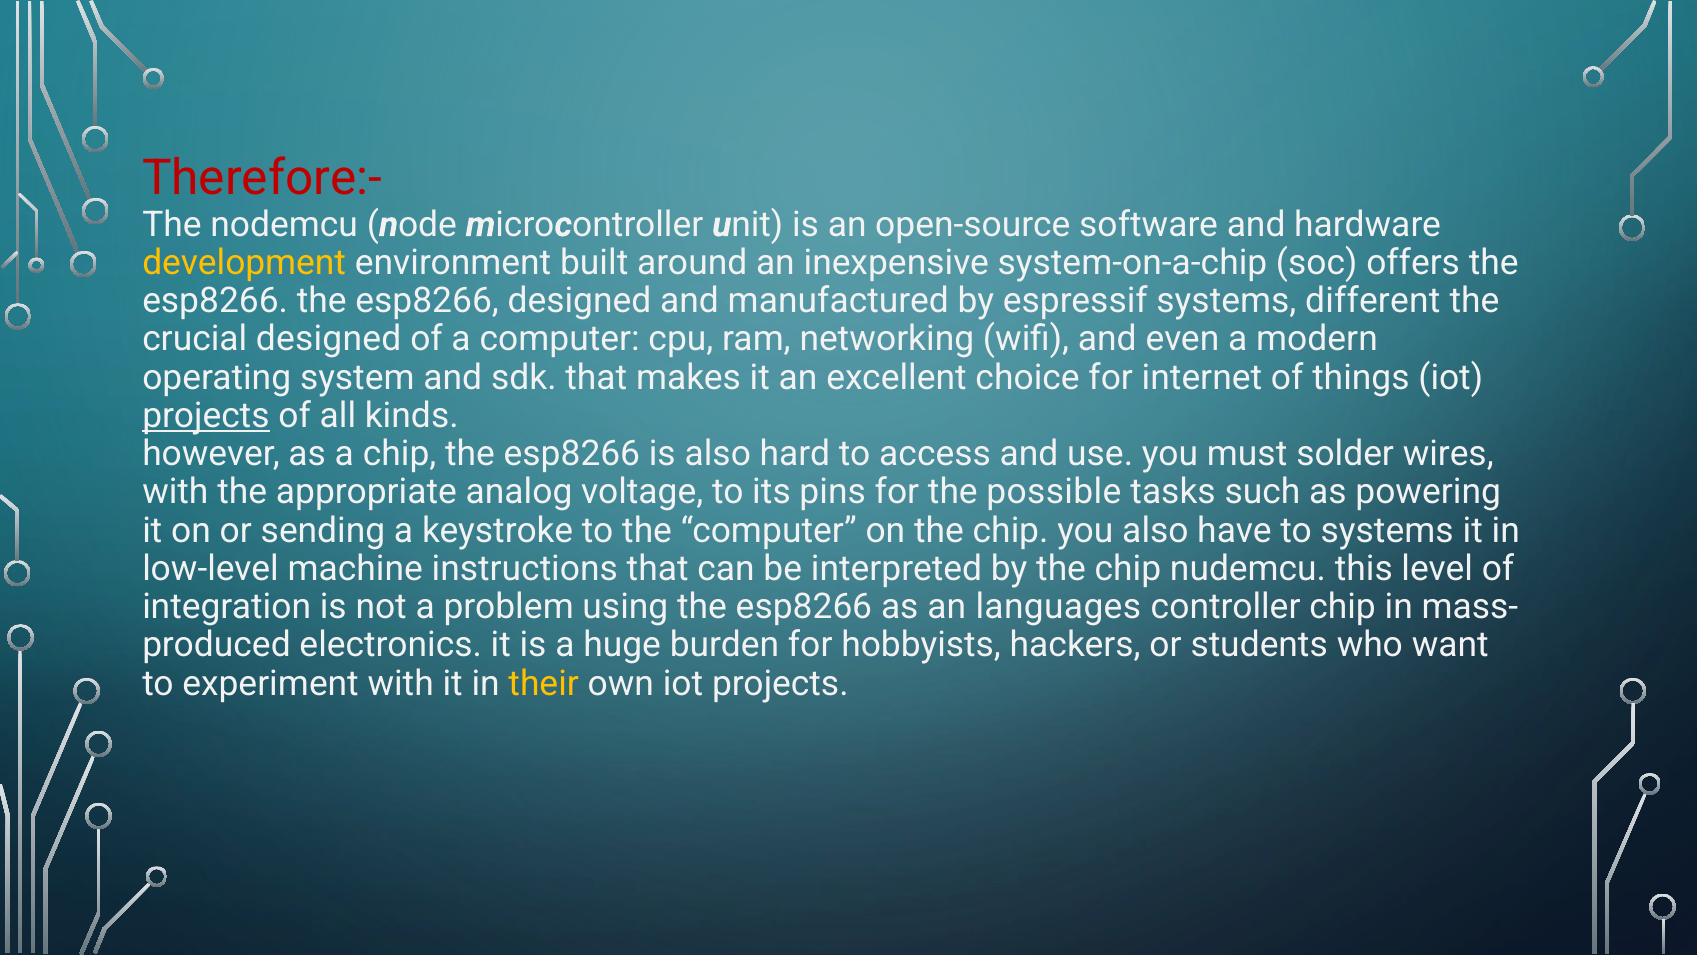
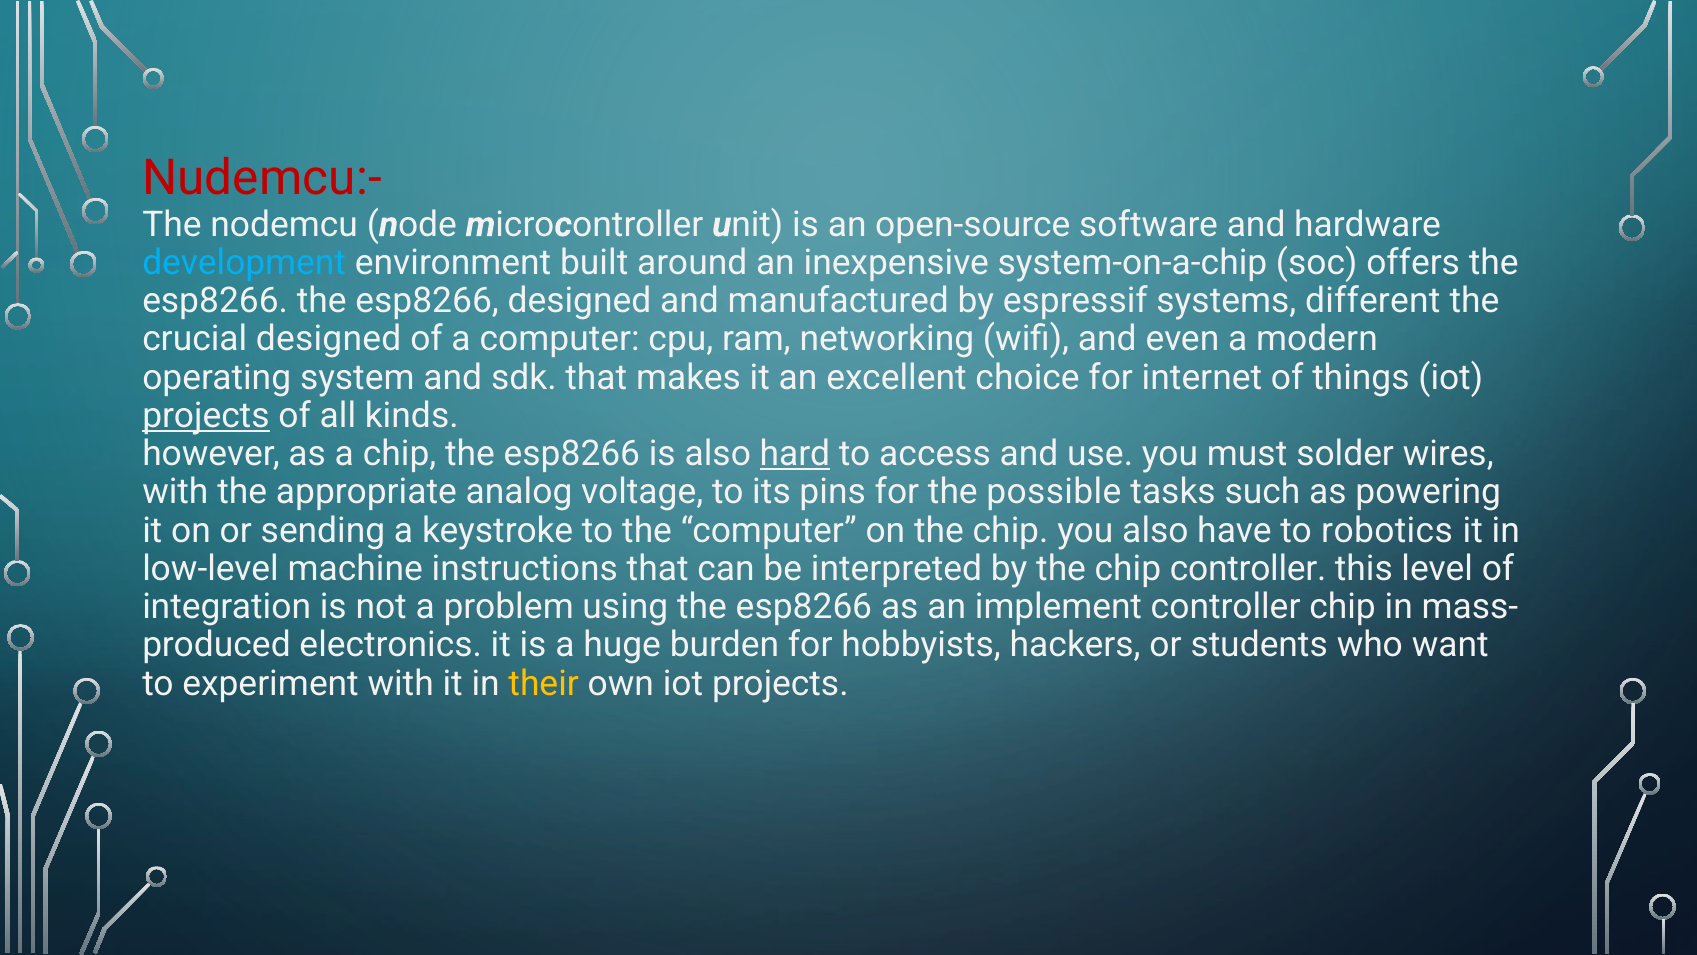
Therefore:-: Therefore:- -> Nudemcu:- (262, 178)
development colour: yellow -> light blue (244, 263)
hard underline: none -> present (795, 454)
to systems: systems -> robotics (1387, 530)
chip nudemcu: nudemcu -> controller (1248, 569)
languages: languages -> implement (1059, 607)
